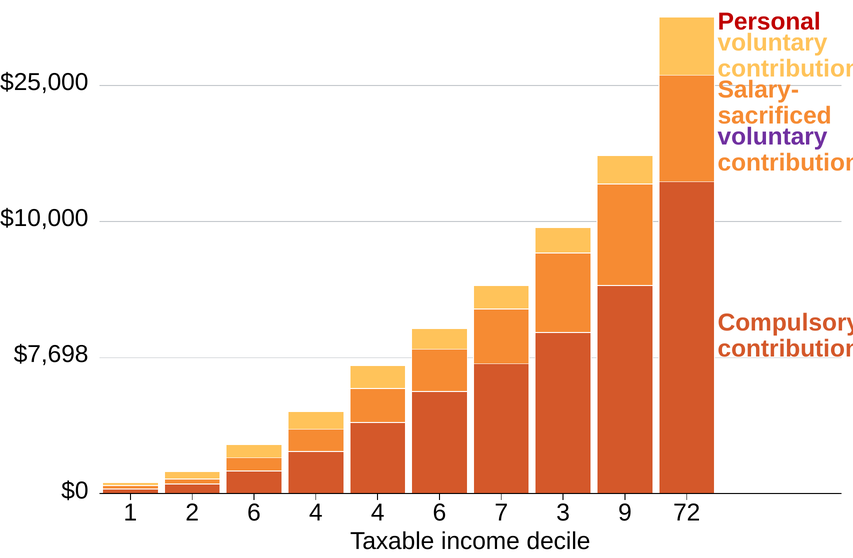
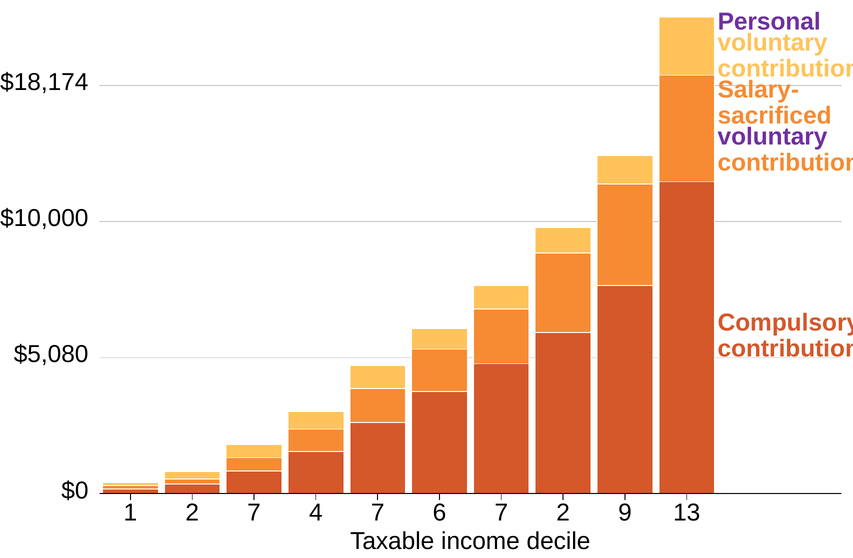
Personal colour: red -> purple (769, 22)
$25,000: $25,000 -> $18,174 (44, 82)
$7,698: $7,698 -> $5,080 (51, 354)
2 6: 6 -> 7 (254, 513)
4 4: 4 -> 7 (378, 513)
7 3: 3 -> 2 (563, 513)
72: 72 -> 13 (687, 513)
